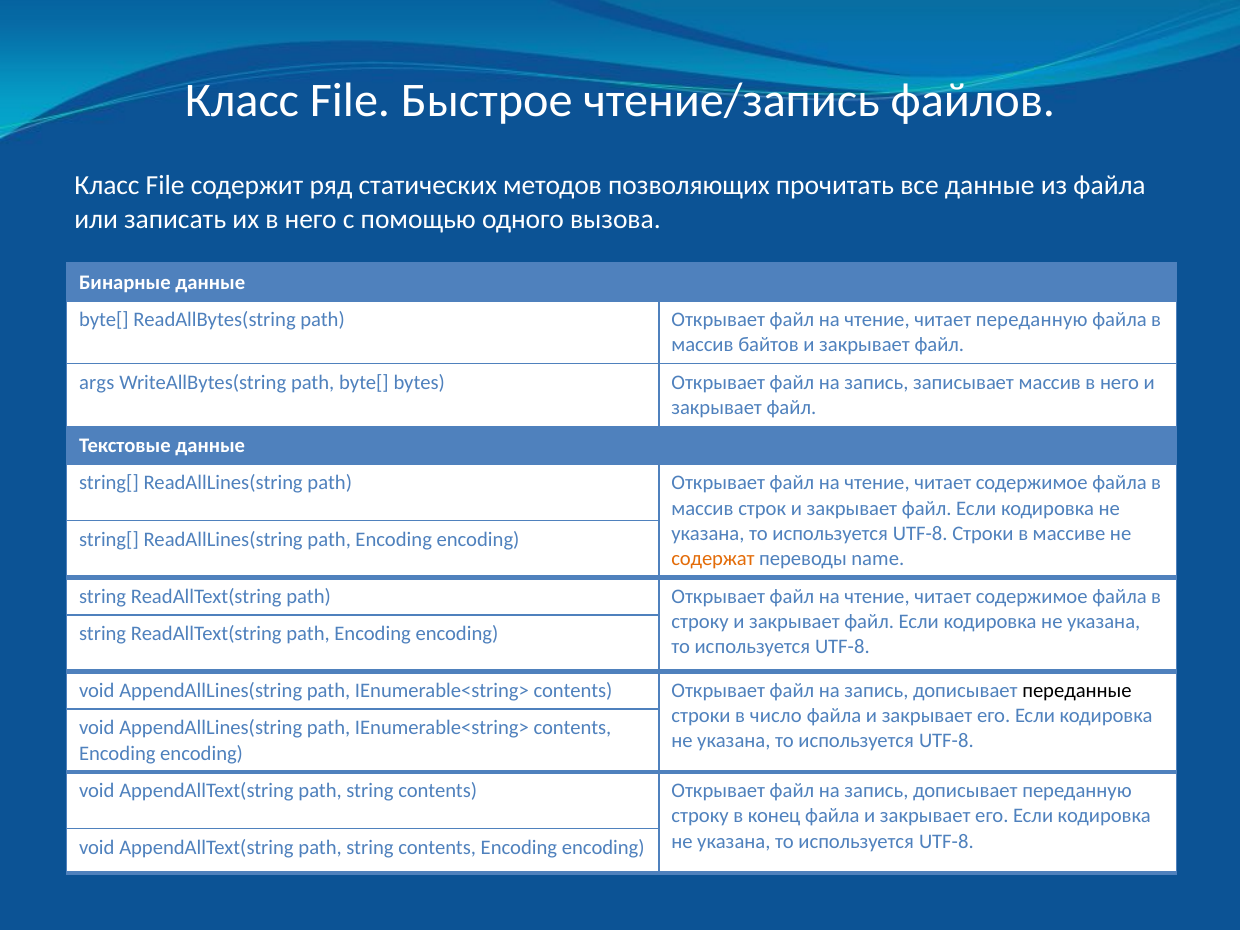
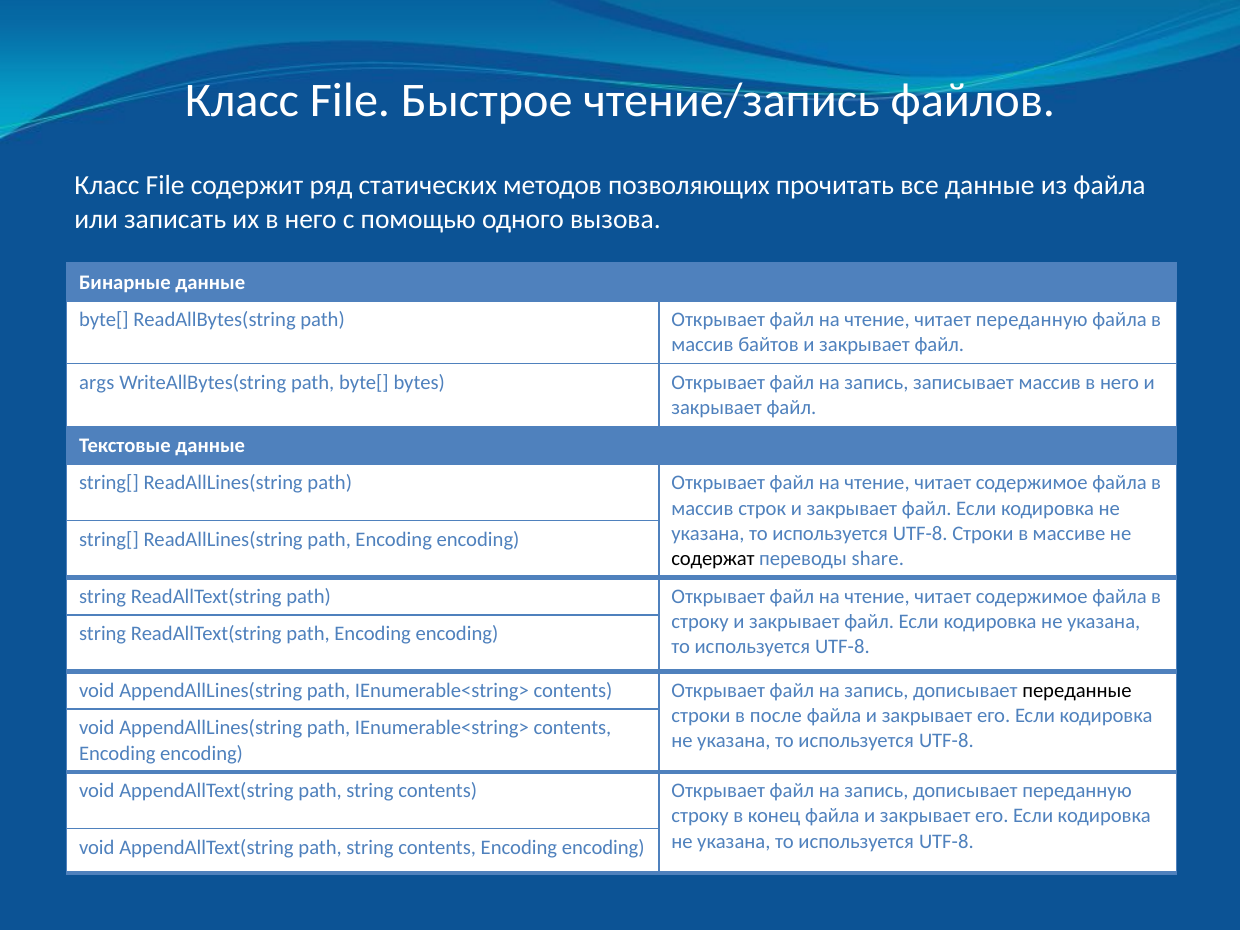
содержат colour: orange -> black (713, 559)
name: name -> share (878, 559)
число: число -> после (776, 716)
